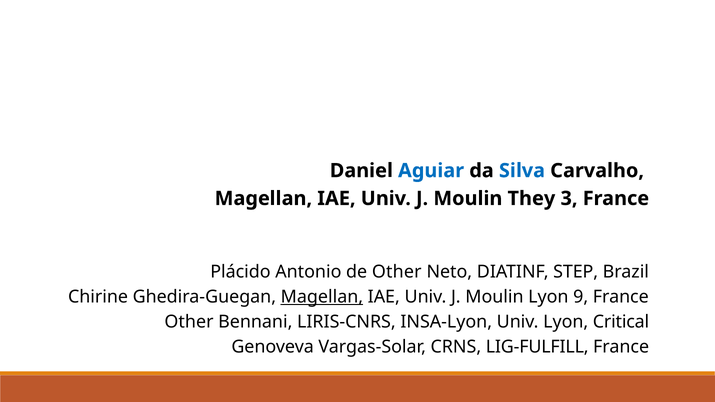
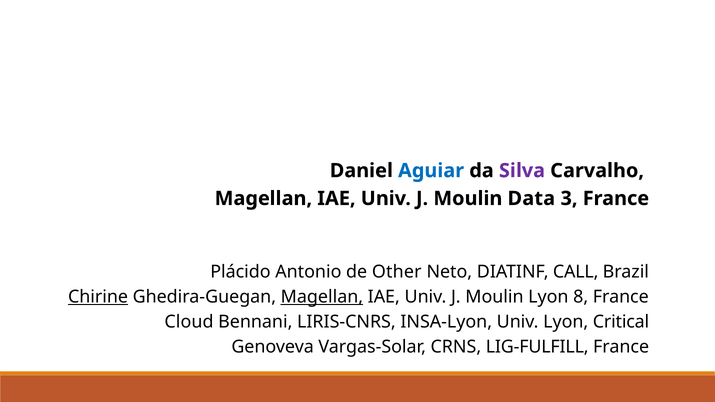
Silva colour: blue -> purple (522, 171)
They: They -> Data (531, 199)
STEP: STEP -> CALL (576, 272)
Chirine underline: none -> present (98, 297)
9: 9 -> 8 (581, 297)
Other: Other -> Cloud (189, 322)
